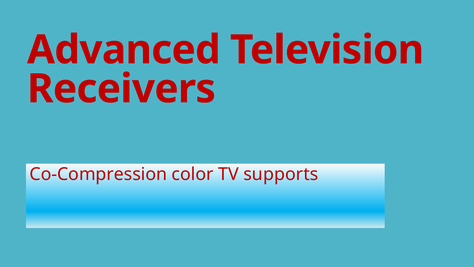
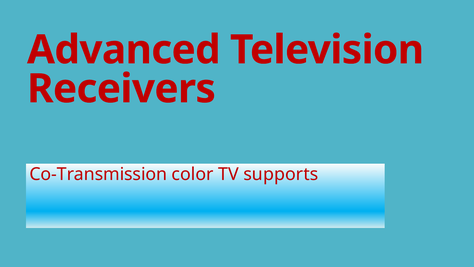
Co-Compression: Co-Compression -> Co-Transmission (98, 174)
